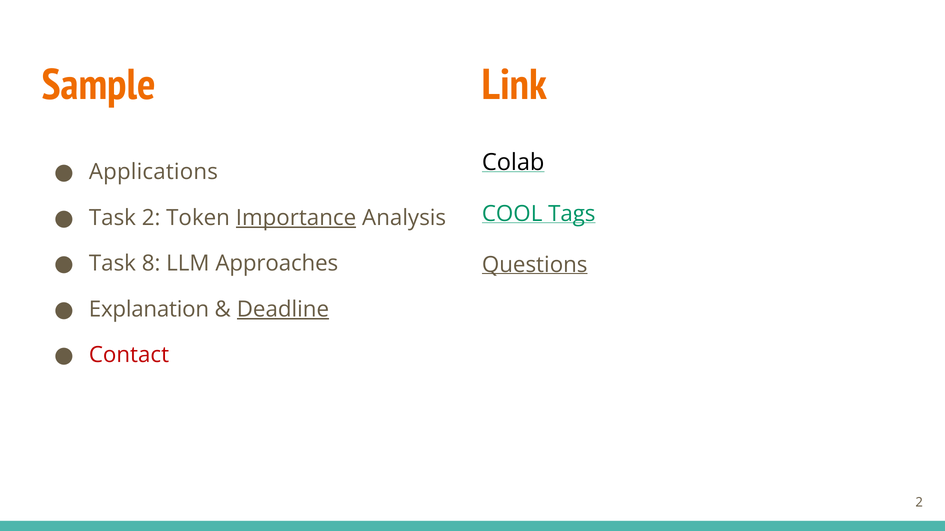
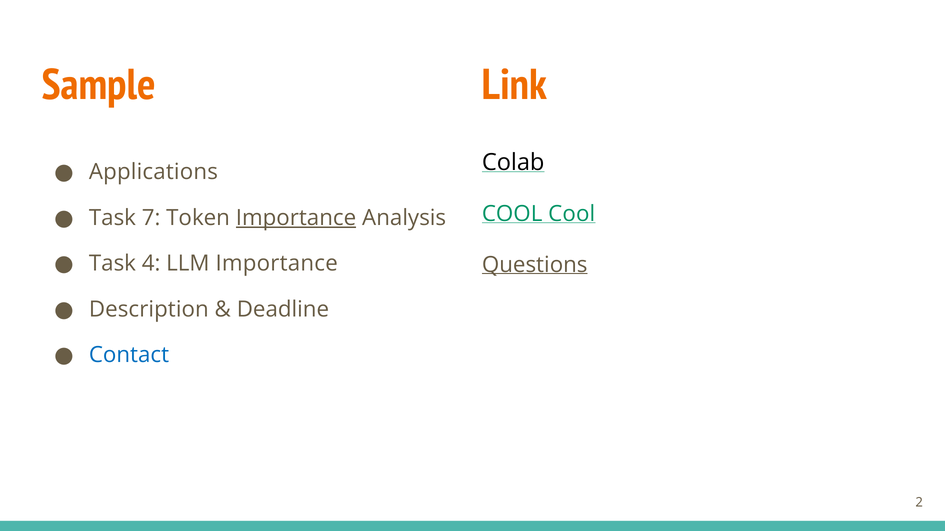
COOL Tags: Tags -> Cool (572, 214)
Task 2: 2 -> 7 (151, 218)
8: 8 -> 4 (151, 264)
LLM Approaches: Approaches -> Importance (277, 264)
Explanation: Explanation -> Description (149, 310)
Deadline underline: present -> none (283, 310)
Contact colour: red -> blue (129, 355)
